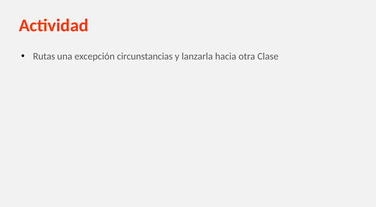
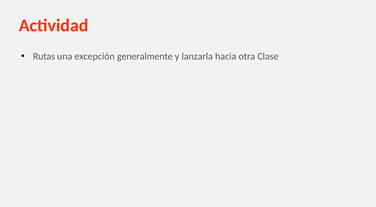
circunstancias: circunstancias -> generalmente (145, 56)
